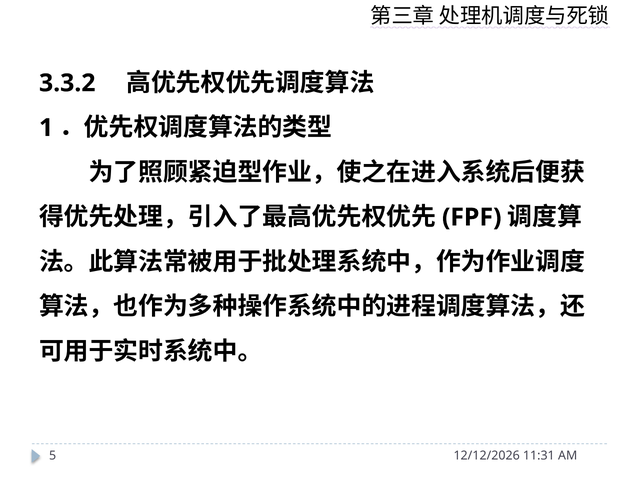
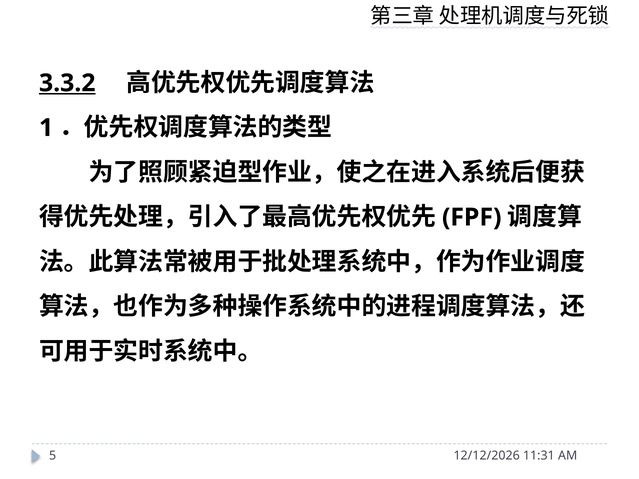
3.3.2 underline: none -> present (67, 83)
